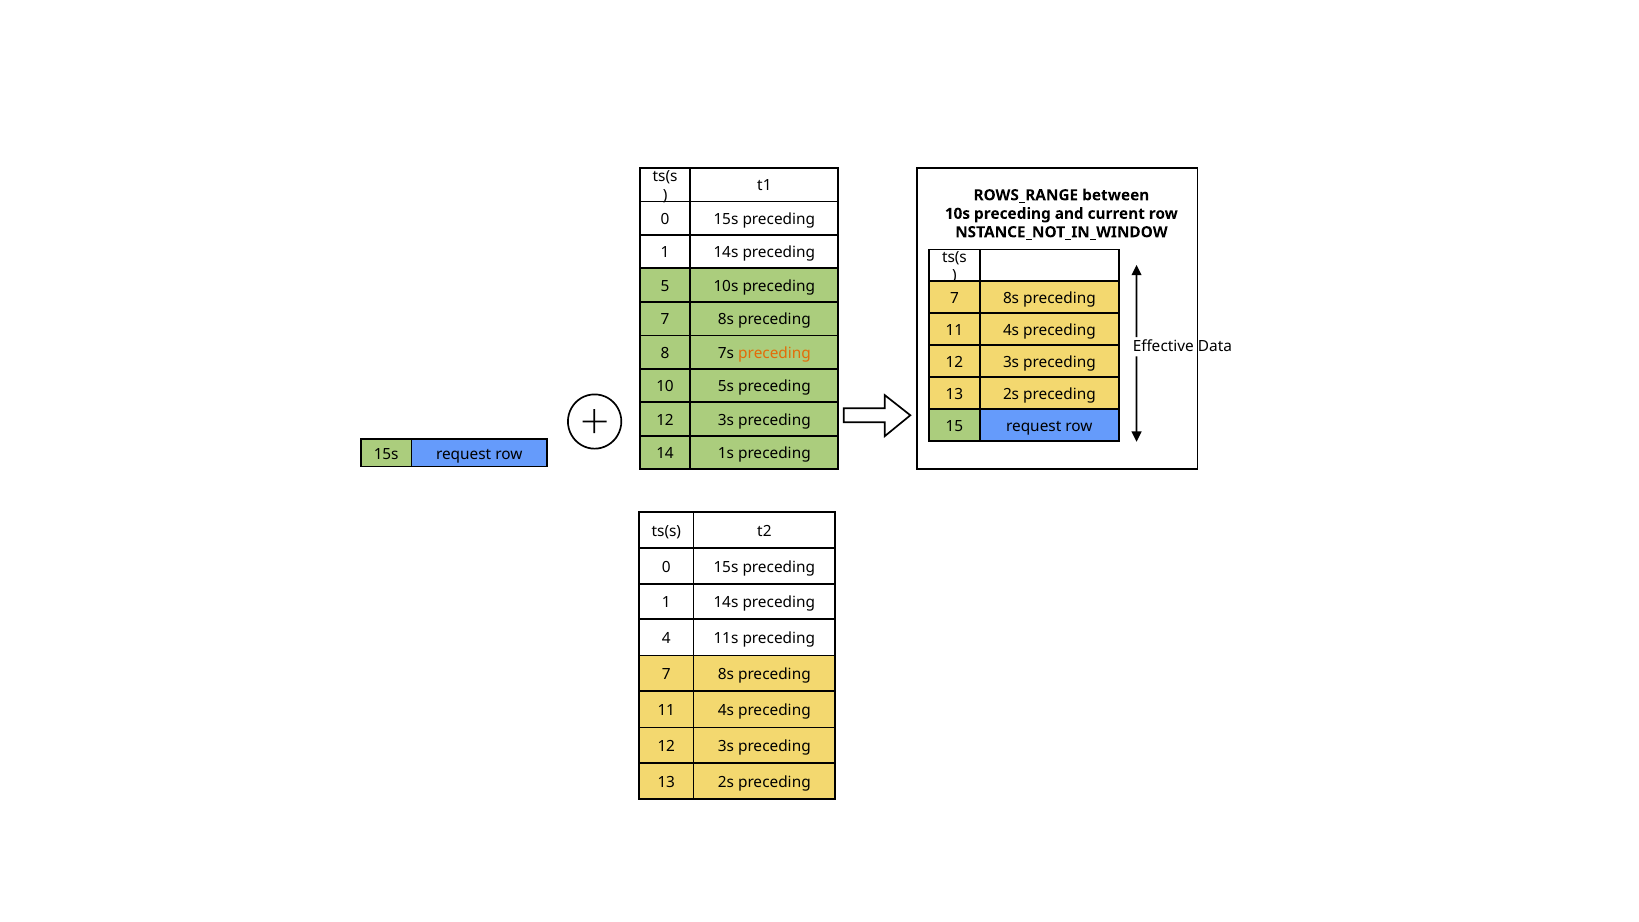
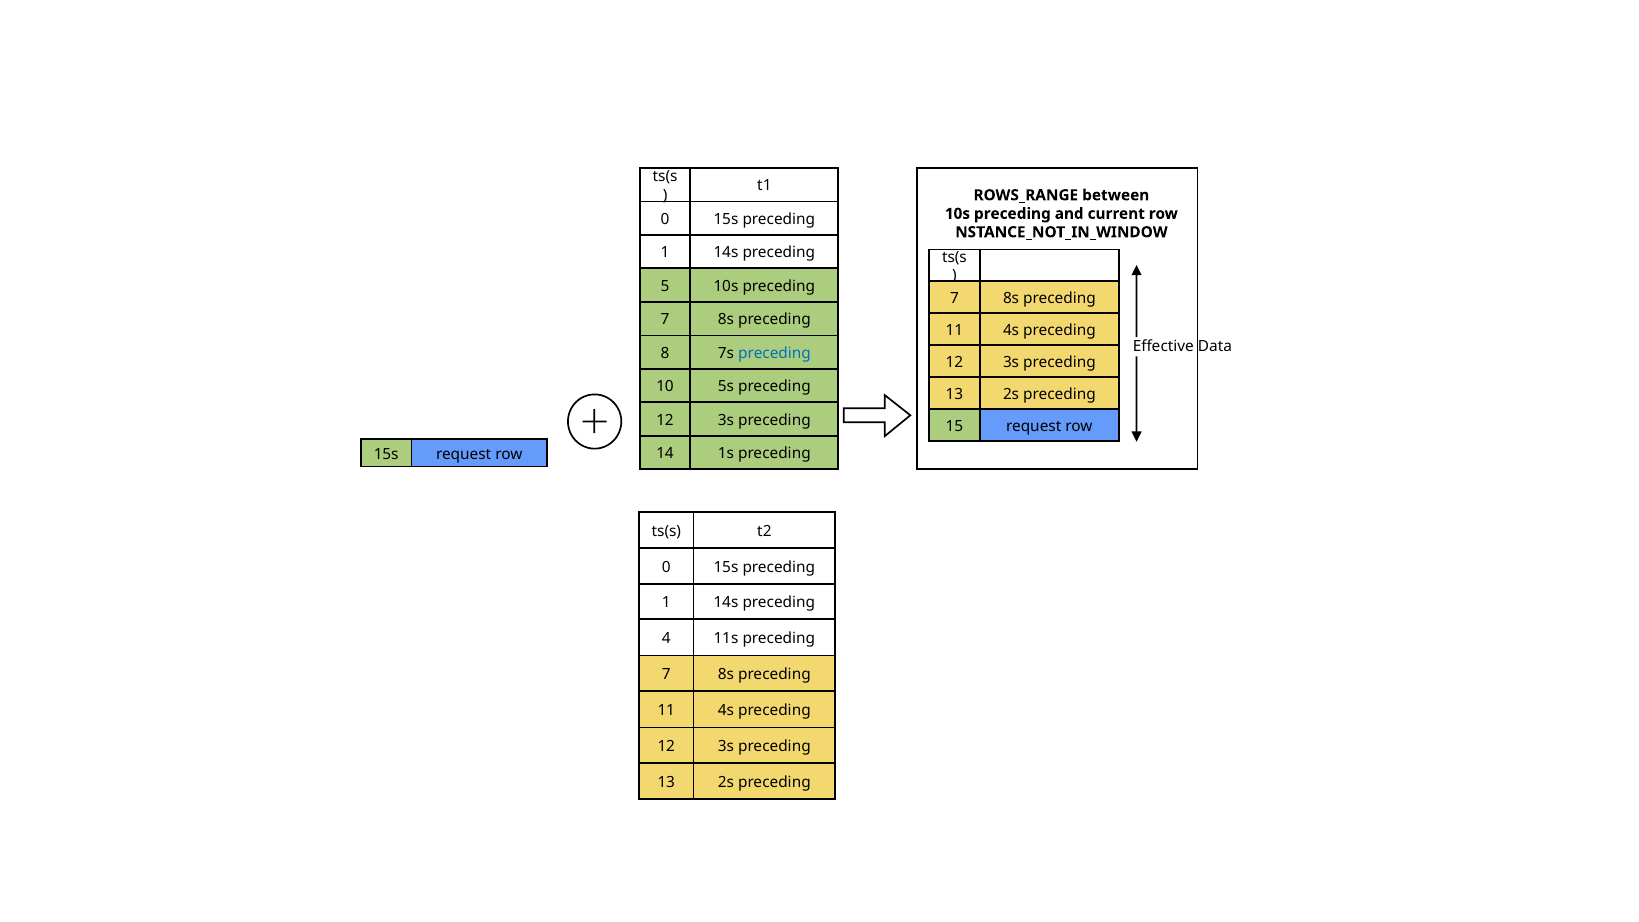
preceding colour: orange -> blue (774, 353)
